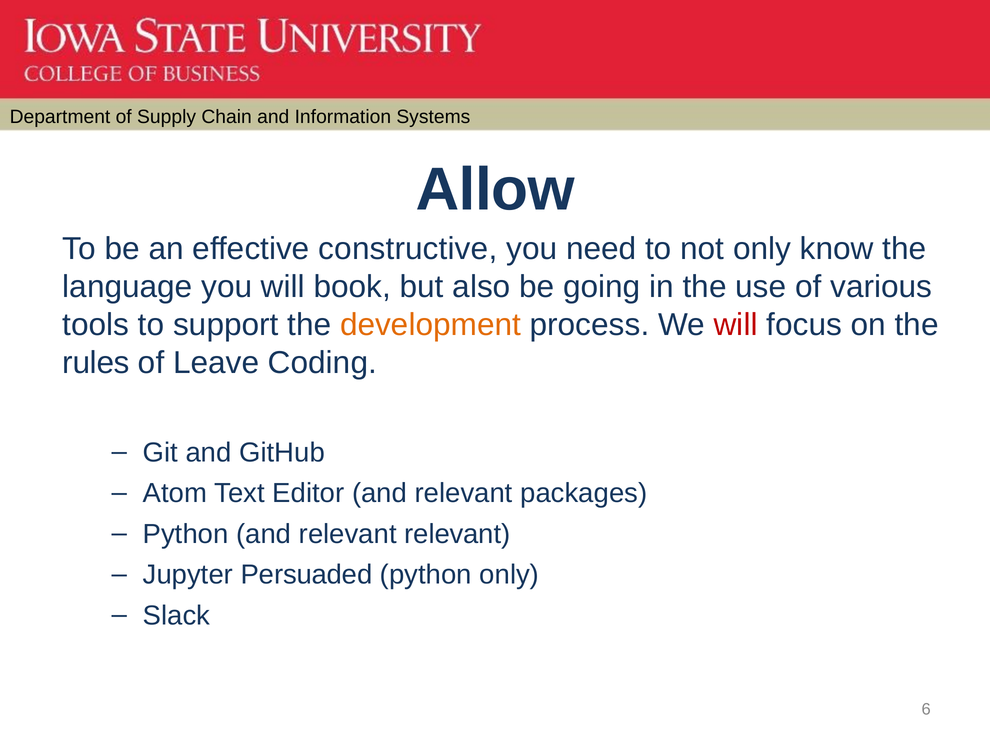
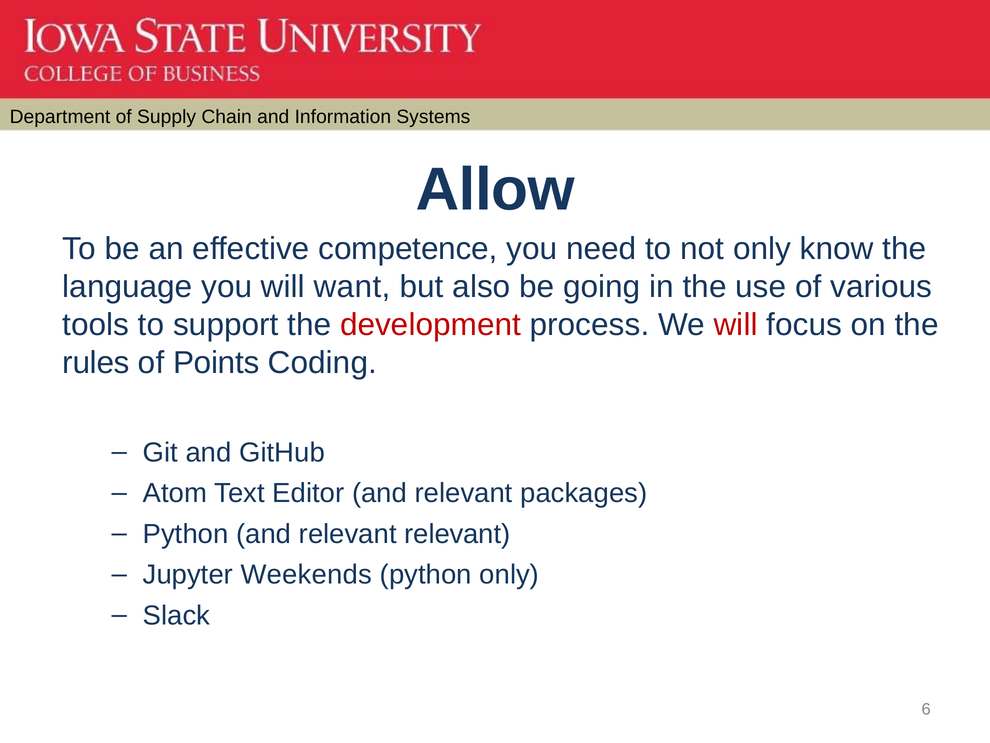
constructive: constructive -> competence (408, 249)
book: book -> want (352, 287)
development colour: orange -> red (431, 325)
Leave: Leave -> Points (216, 363)
Persuaded: Persuaded -> Weekends (306, 574)
